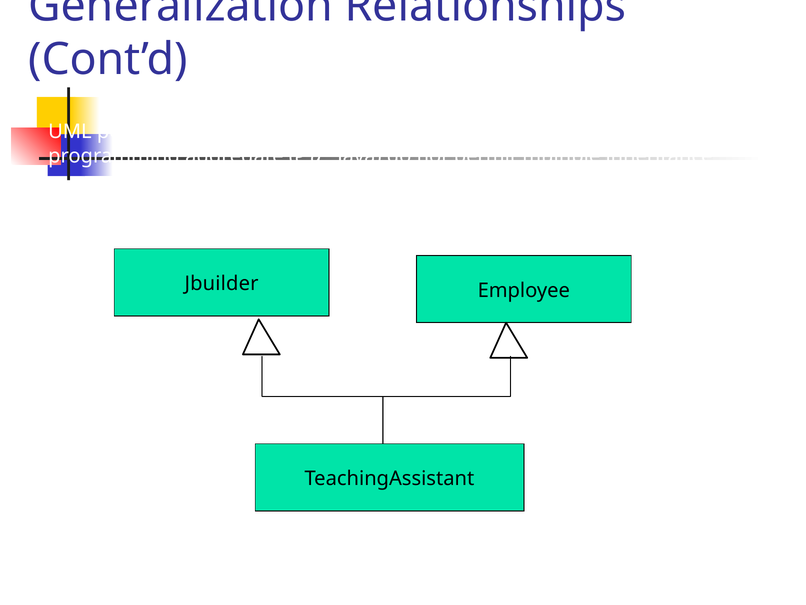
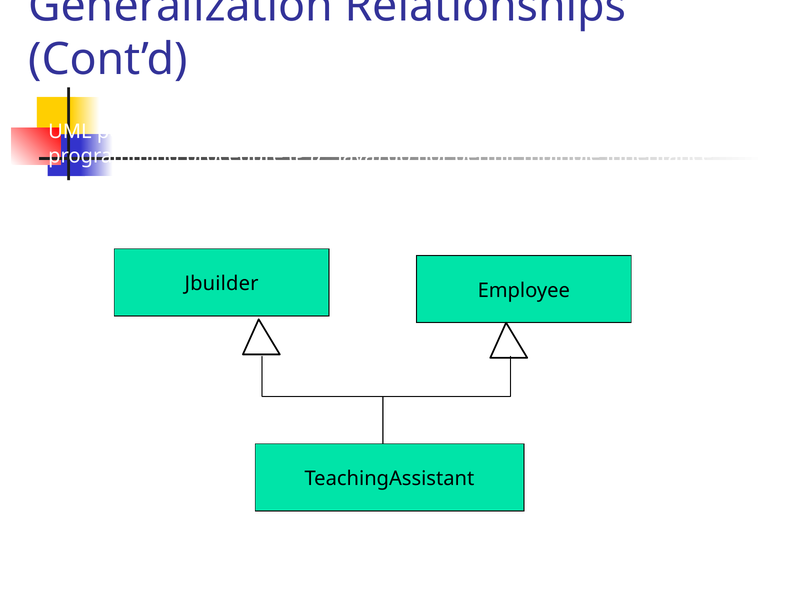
aggregate: aggregate -> procedure (234, 156)
